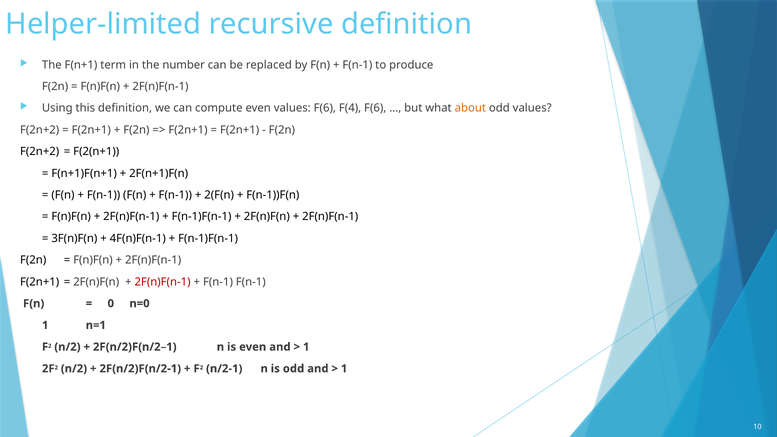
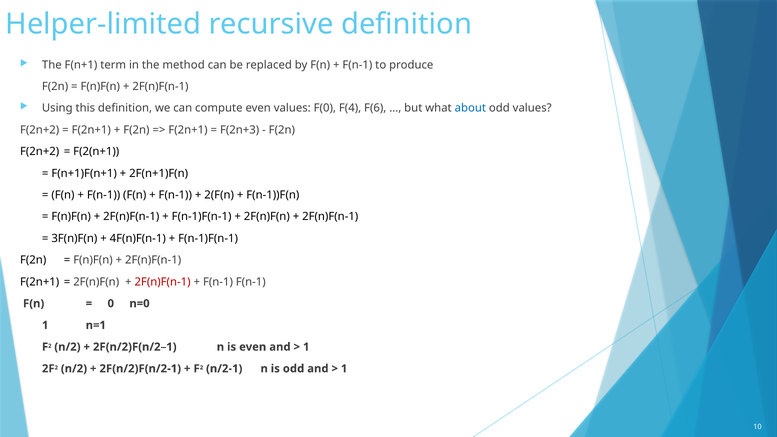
number: number -> method (184, 65)
values F(6: F(6 -> F(0 (325, 108)
about colour: orange -> blue (470, 108)
F(2n+1: F(2n+1 -> F(2n+3 (240, 130)
